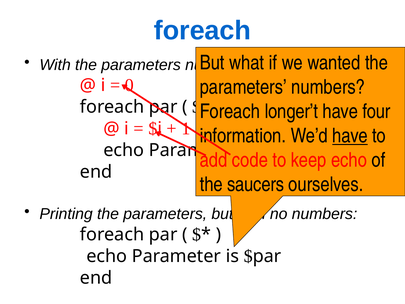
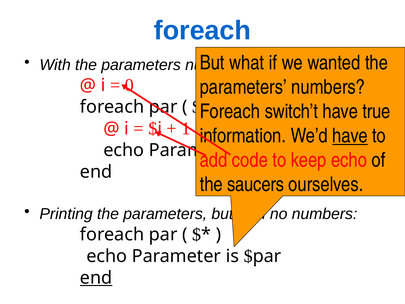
longer’t: longer’t -> switch’t (291, 111)
four: four -> true (376, 111)
end underline: none -> present (96, 278)
